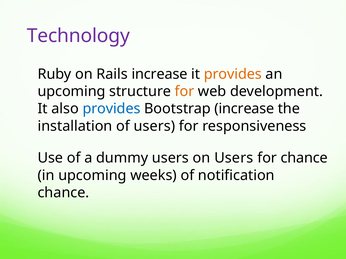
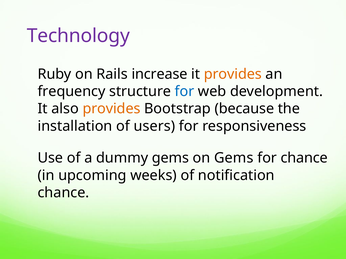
upcoming: upcoming -> frequency (71, 92)
for colour: orange -> blue (184, 92)
provides colour: blue -> orange (111, 109)
Bootstrap increase: increase -> because (244, 109)
dummy users: users -> gems (170, 158)
on Users: Users -> Gems (234, 158)
